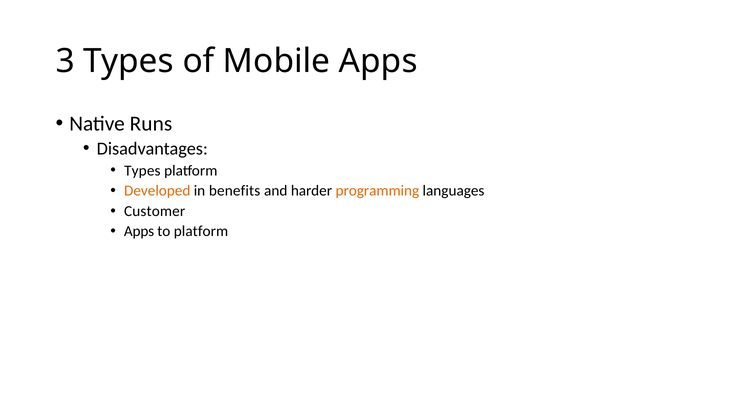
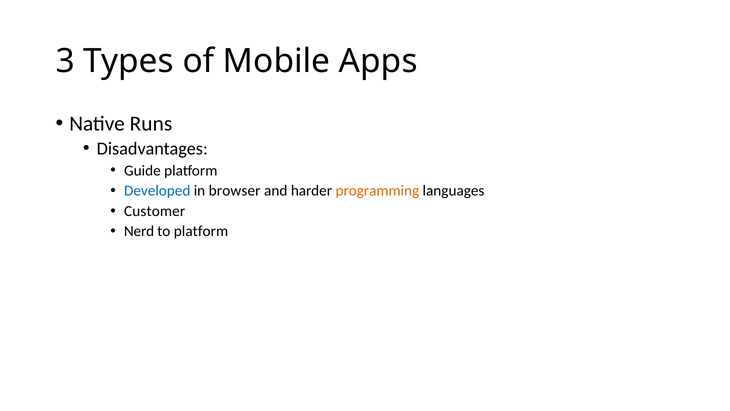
Types: Types -> Guide (142, 170)
Developed colour: orange -> blue (157, 191)
benefits: benefits -> browser (235, 191)
Apps: Apps -> Nerd (139, 231)
